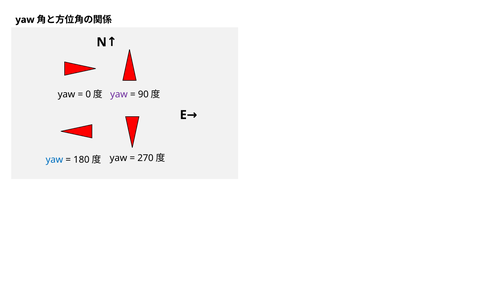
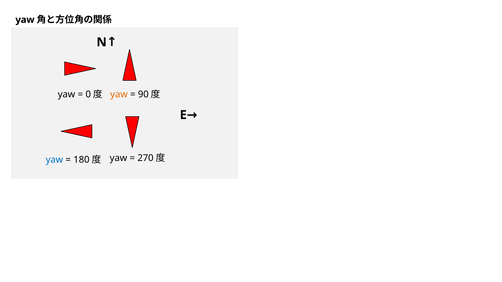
yaw colour: purple -> orange (119, 95)
